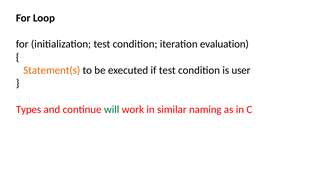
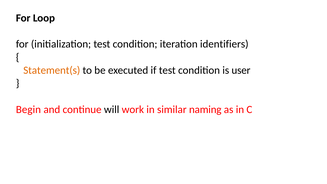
evaluation: evaluation -> identifiers (224, 44)
Types: Types -> Begin (28, 109)
will colour: green -> black (112, 109)
